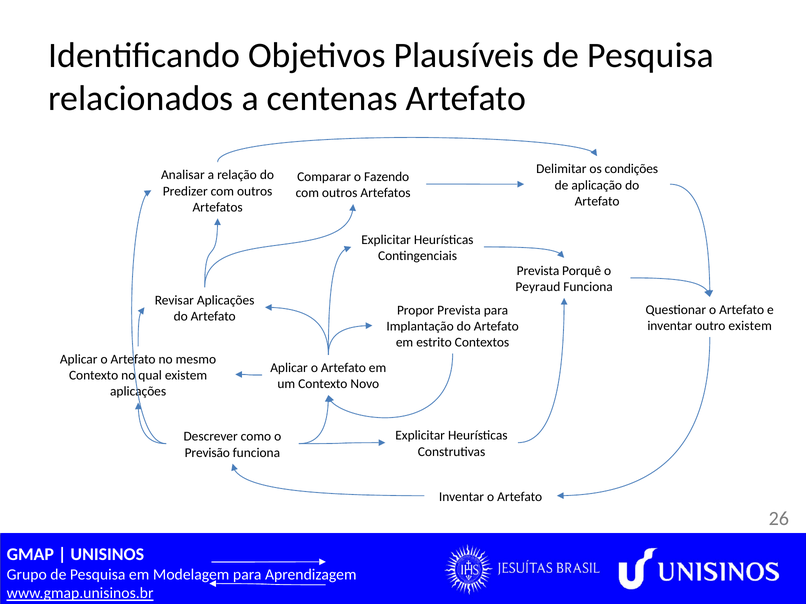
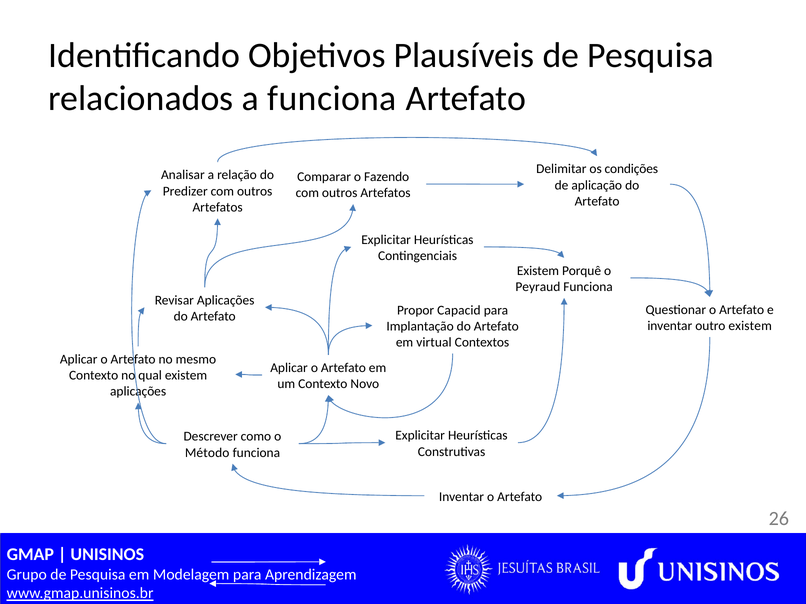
a centenas: centenas -> funciona (332, 99)
Prevista: Prevista -> Existem (538, 271)
Propor Prevista: Prevista -> Capacid (459, 311)
estrito: estrito -> virtual (434, 343)
Previsão: Previsão -> Método (207, 453)
